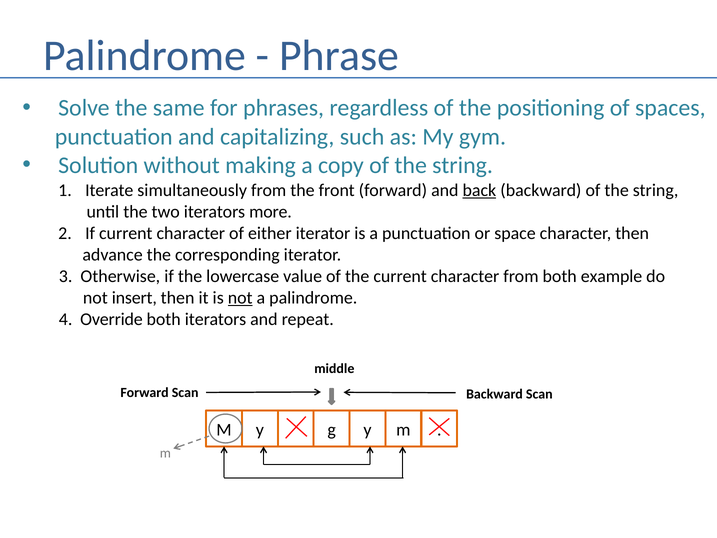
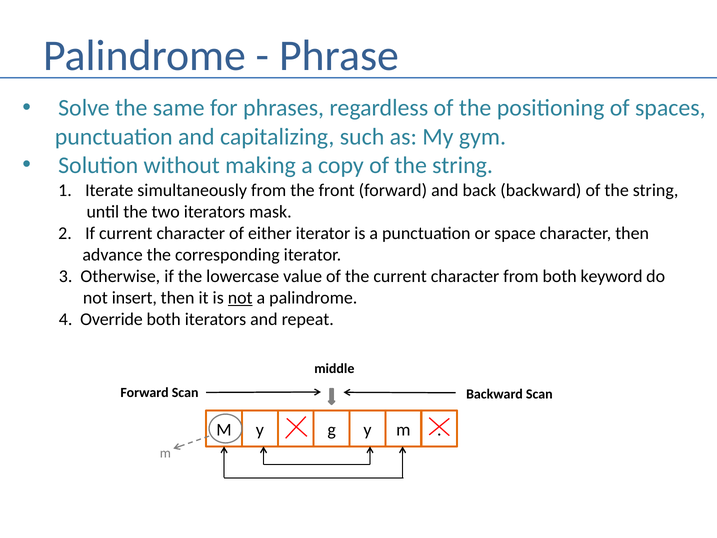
back underline: present -> none (479, 190)
more: more -> mask (270, 212)
example: example -> keyword (612, 276)
